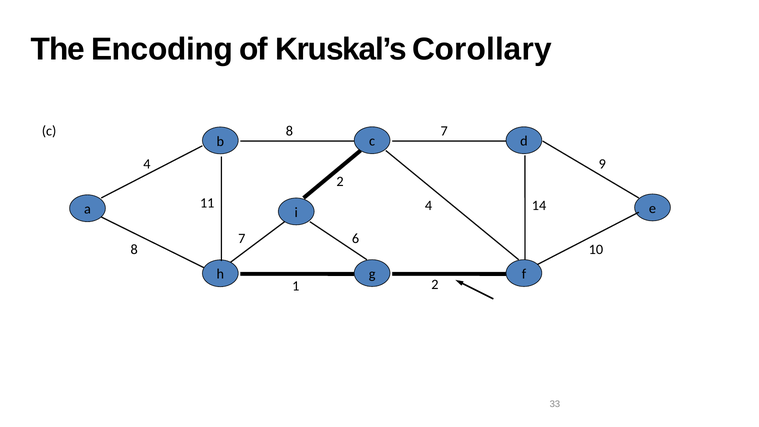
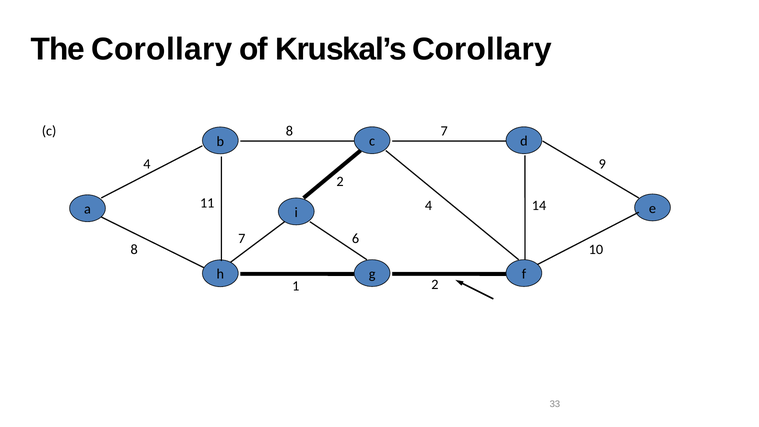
The Encoding: Encoding -> Corollary (162, 50)
